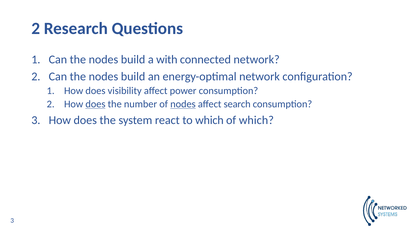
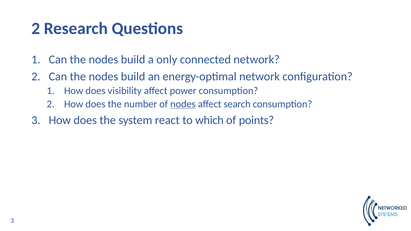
with: with -> only (167, 60)
does underline: present -> none (95, 104)
of which: which -> points (256, 120)
